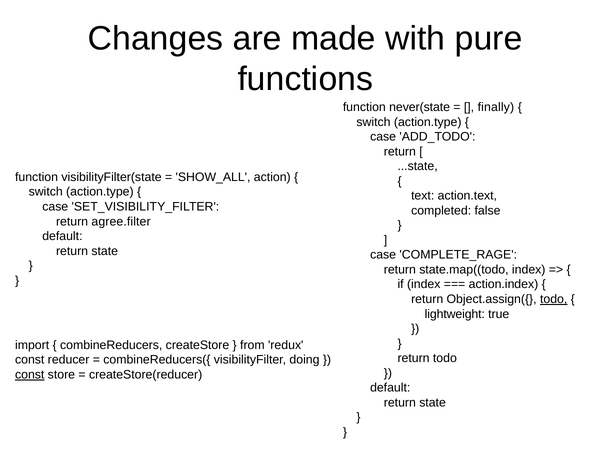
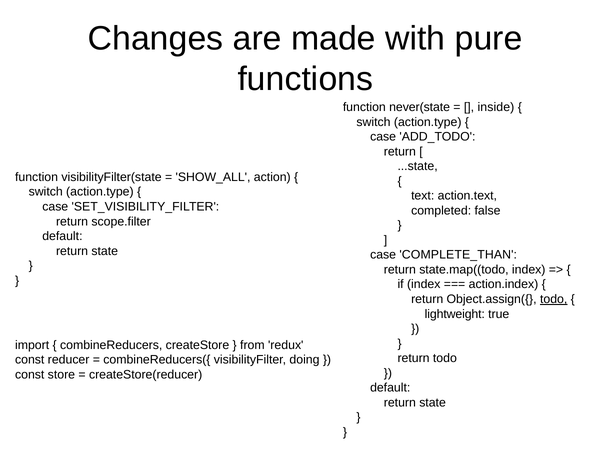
finally: finally -> inside (496, 107)
agree.filter: agree.filter -> scope.filter (121, 222)
COMPLETE_RAGE: COMPLETE_RAGE -> COMPLETE_THAN (458, 255)
const underline: present -> none (30, 375)
